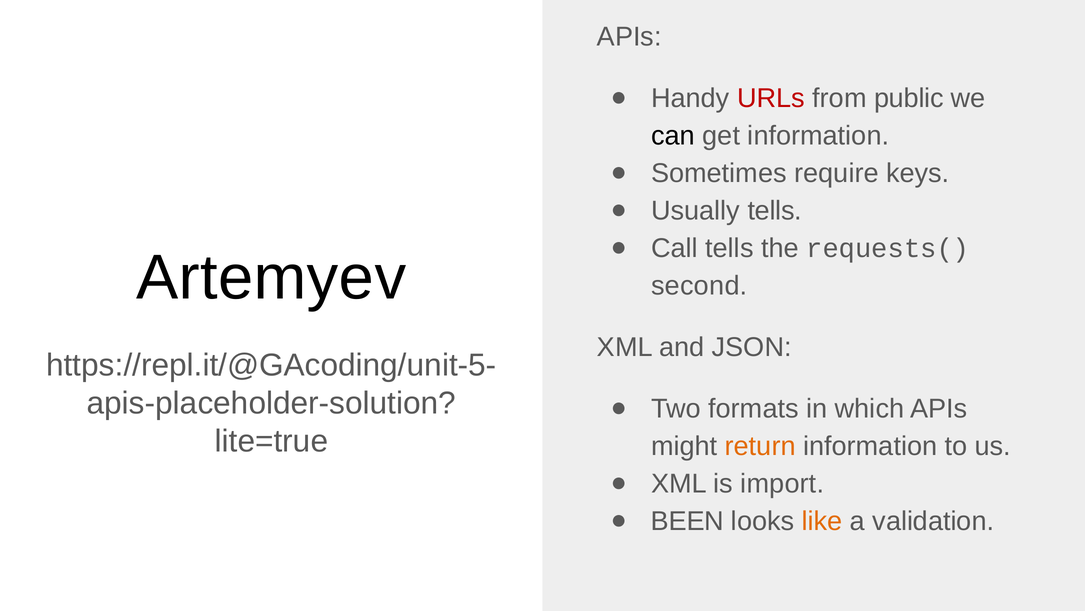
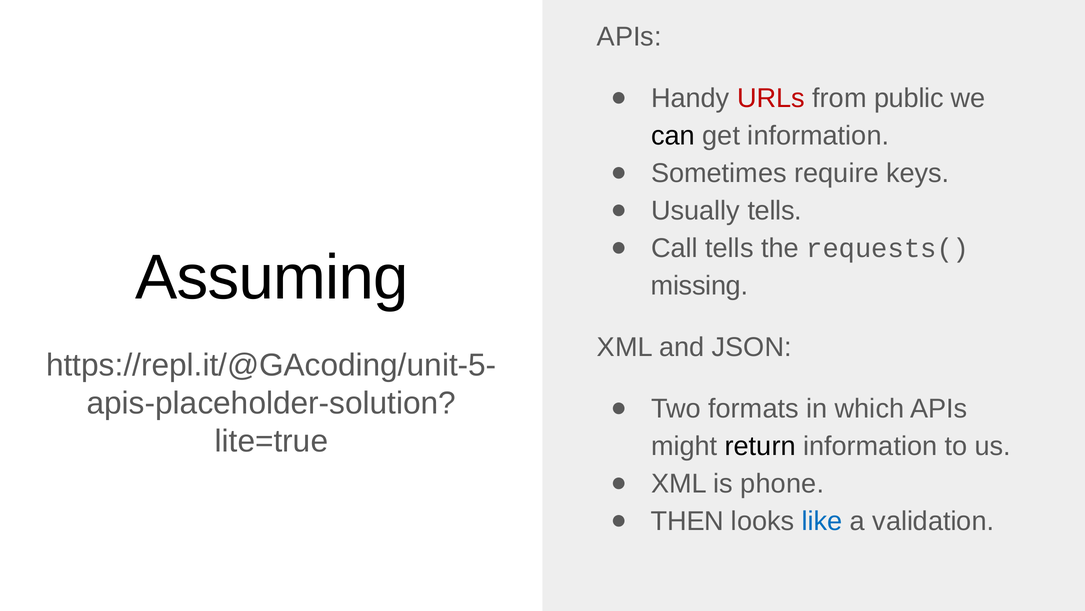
Artemyev: Artemyev -> Assuming (272, 278)
second: second -> missing (699, 285)
return colour: orange -> black (760, 446)
import: import -> phone (782, 483)
BEEN: BEEN -> THEN (687, 521)
like colour: orange -> blue (822, 521)
